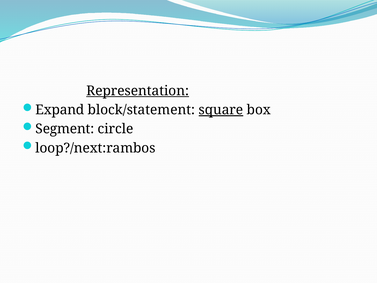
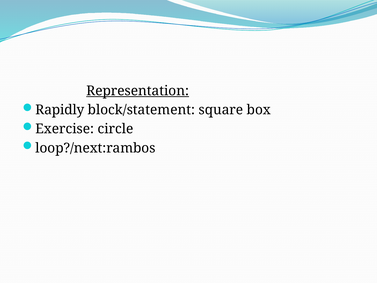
Expand: Expand -> Rapidly (60, 110)
square underline: present -> none (221, 110)
Segment: Segment -> Exercise (65, 129)
